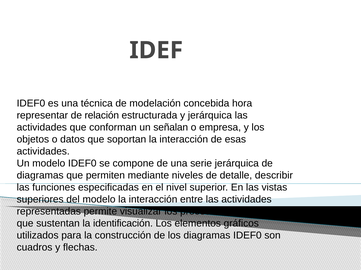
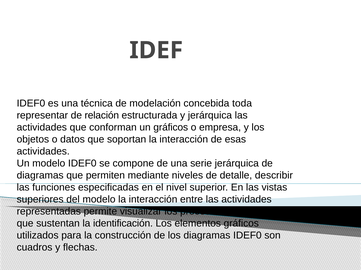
hora: hora -> toda (242, 104)
un señalan: señalan -> gráficos (171, 128)
